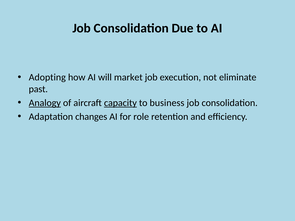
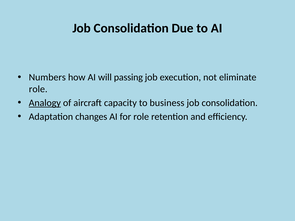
Adopting: Adopting -> Numbers (47, 77)
market: market -> passing (128, 77)
past: past -> role (38, 89)
capacity underline: present -> none (120, 103)
